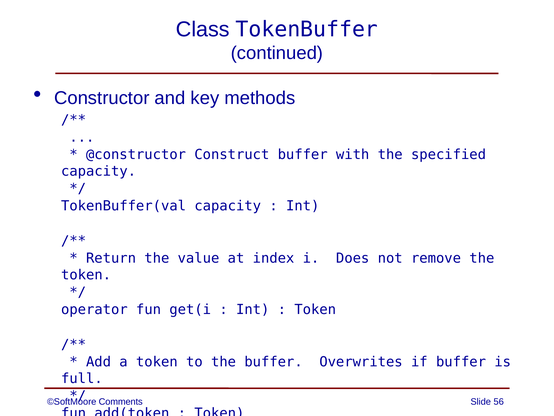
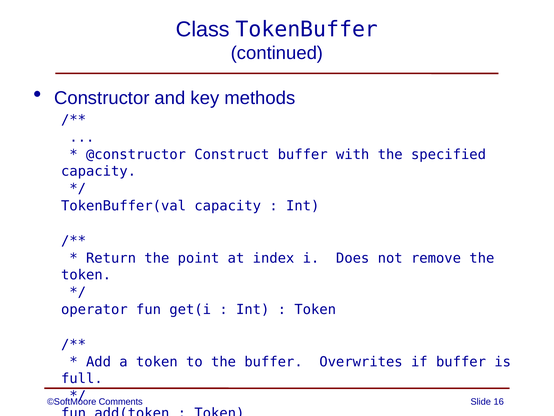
value: value -> point (199, 258)
56: 56 -> 16 (499, 401)
